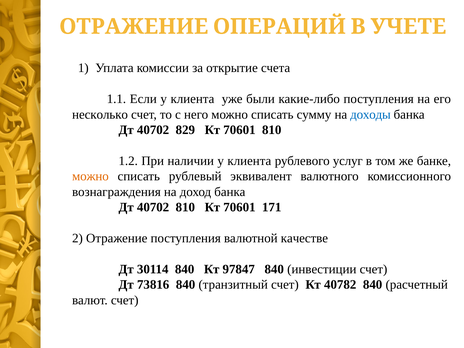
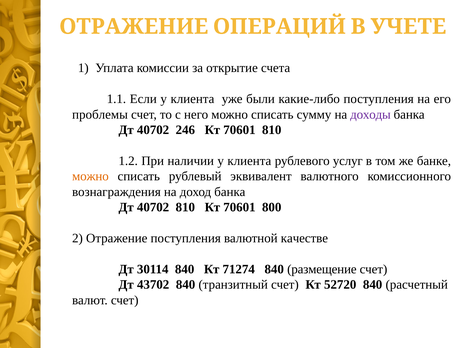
несколько: несколько -> проблемы (100, 114)
доходы colour: blue -> purple (370, 114)
829: 829 -> 246 (185, 130)
171: 171 -> 800 (272, 207)
97847: 97847 -> 71274 (239, 269)
инвестиции: инвестиции -> размещение (322, 269)
73816: 73816 -> 43702 (153, 285)
40782: 40782 -> 52720 (340, 285)
